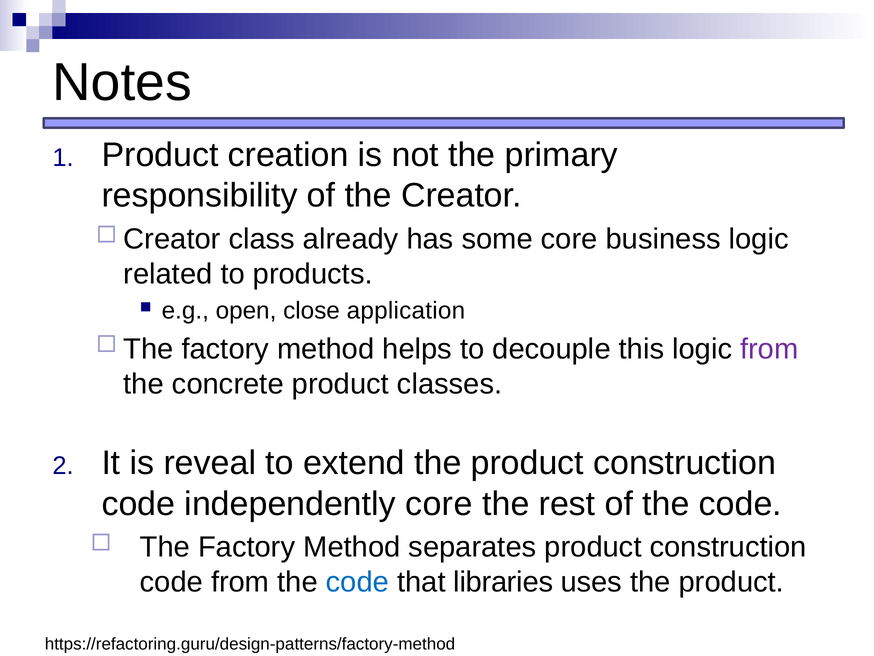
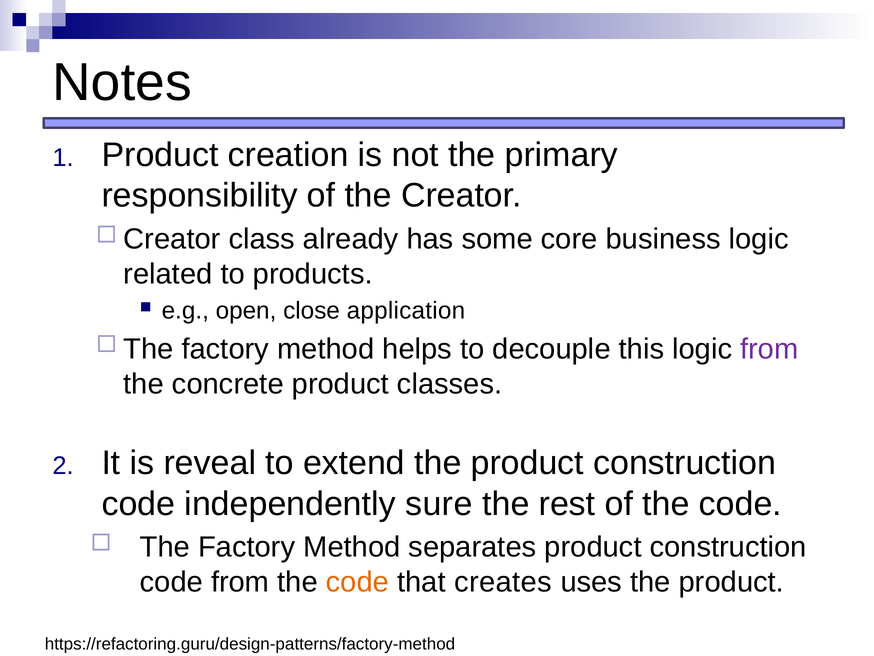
independently core: core -> sure (439, 503)
code colour: blue -> orange (357, 582)
libraries: libraries -> creates (503, 582)
